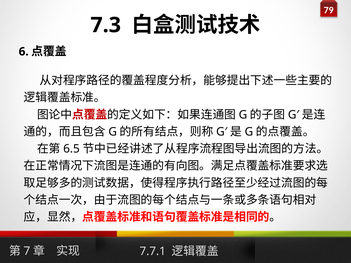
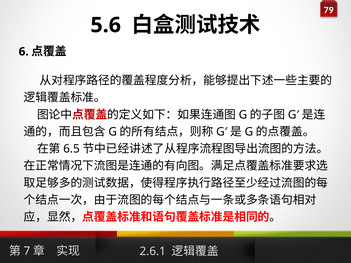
7.3: 7.3 -> 5.6 (106, 25)
7.7.1: 7.7.1 -> 2.6.1 (153, 251)
